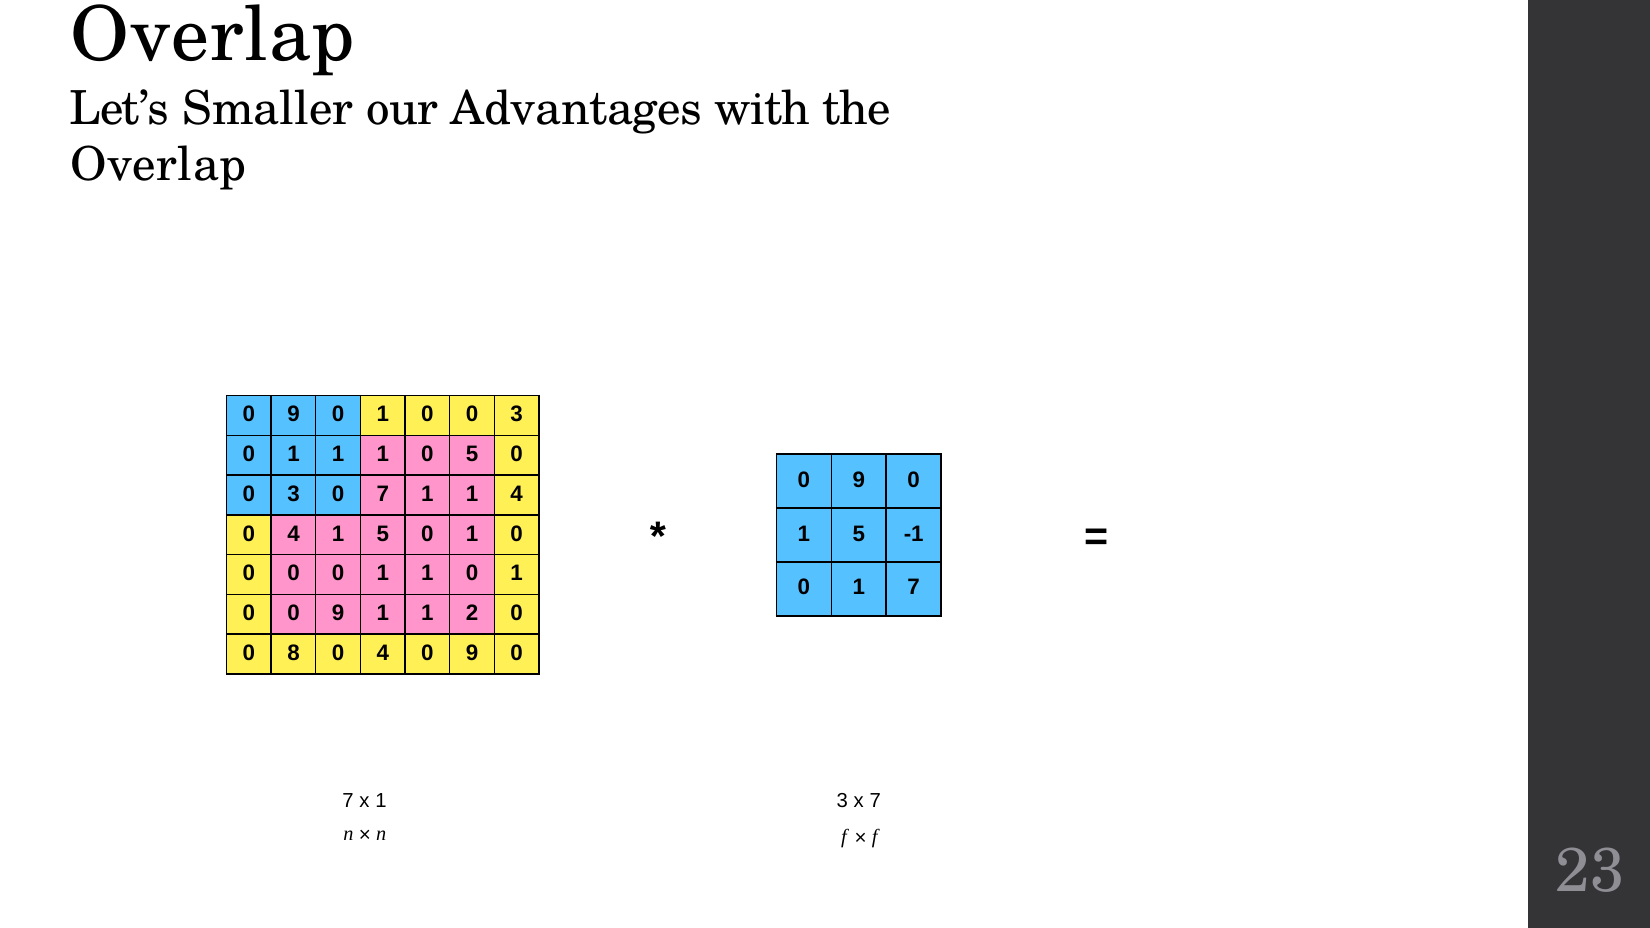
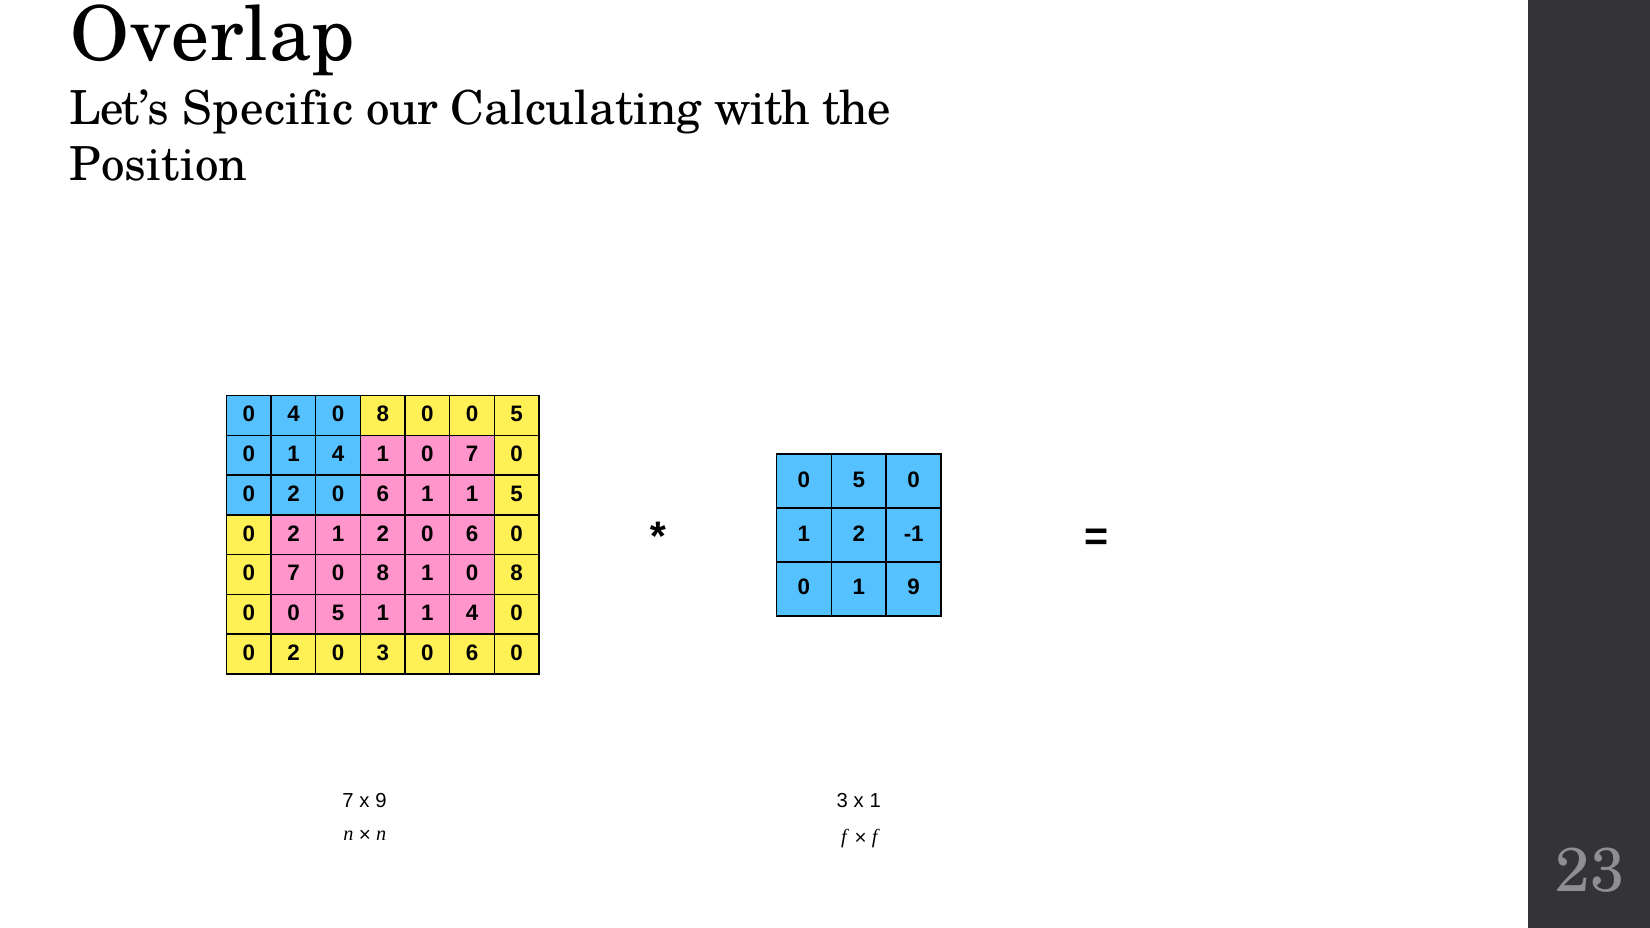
Smaller: Smaller -> Specific (268, 109)
Advantages: Advantages -> Calculating (576, 109)
Overlap: Overlap -> Position (159, 165)
9: 9 -> 4 (293, 415)
1: 1 -> 8 (383, 415)
3: 3 -> 5 (517, 415)
1: 1 -> 4 (338, 454)
1 0 5: 5 -> 7 (472, 454)
9: 9 -> 5 (859, 480)
3: 3 -> 2 (293, 494)
7: 7 -> 6 (383, 494)
1 4: 4 -> 5 (517, 494)
4: 4 -> 2 (293, 534)
5: 5 -> 2 (383, 534)
1: 1 -> 6 (472, 534)
5: 5 -> 2 (859, 534)
0: 0 -> 7 (293, 574)
1: 1 -> 8 (383, 574)
1 0 1: 1 -> 8 (517, 574)
1 7: 7 -> 9 (914, 588)
9: 9 -> 5 (338, 613)
1 1 2: 2 -> 4 (472, 613)
8: 8 -> 2 (293, 653)
4: 4 -> 3 (383, 653)
9: 9 -> 6 (472, 653)
x 1: 1 -> 9 (381, 801)
x 7: 7 -> 1 (875, 801)
